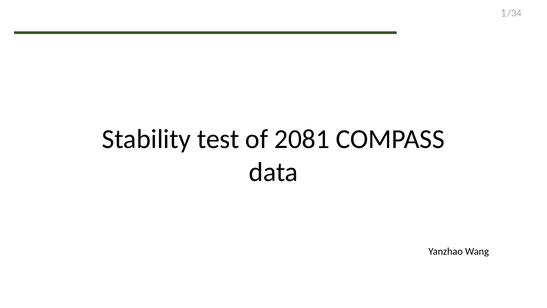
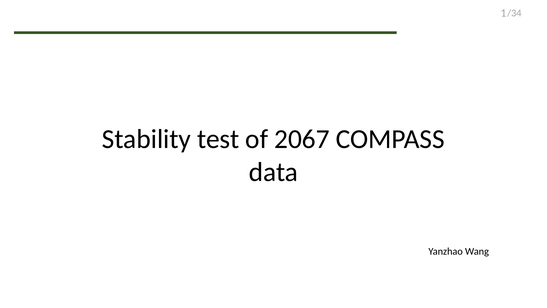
2081: 2081 -> 2067 (302, 139)
